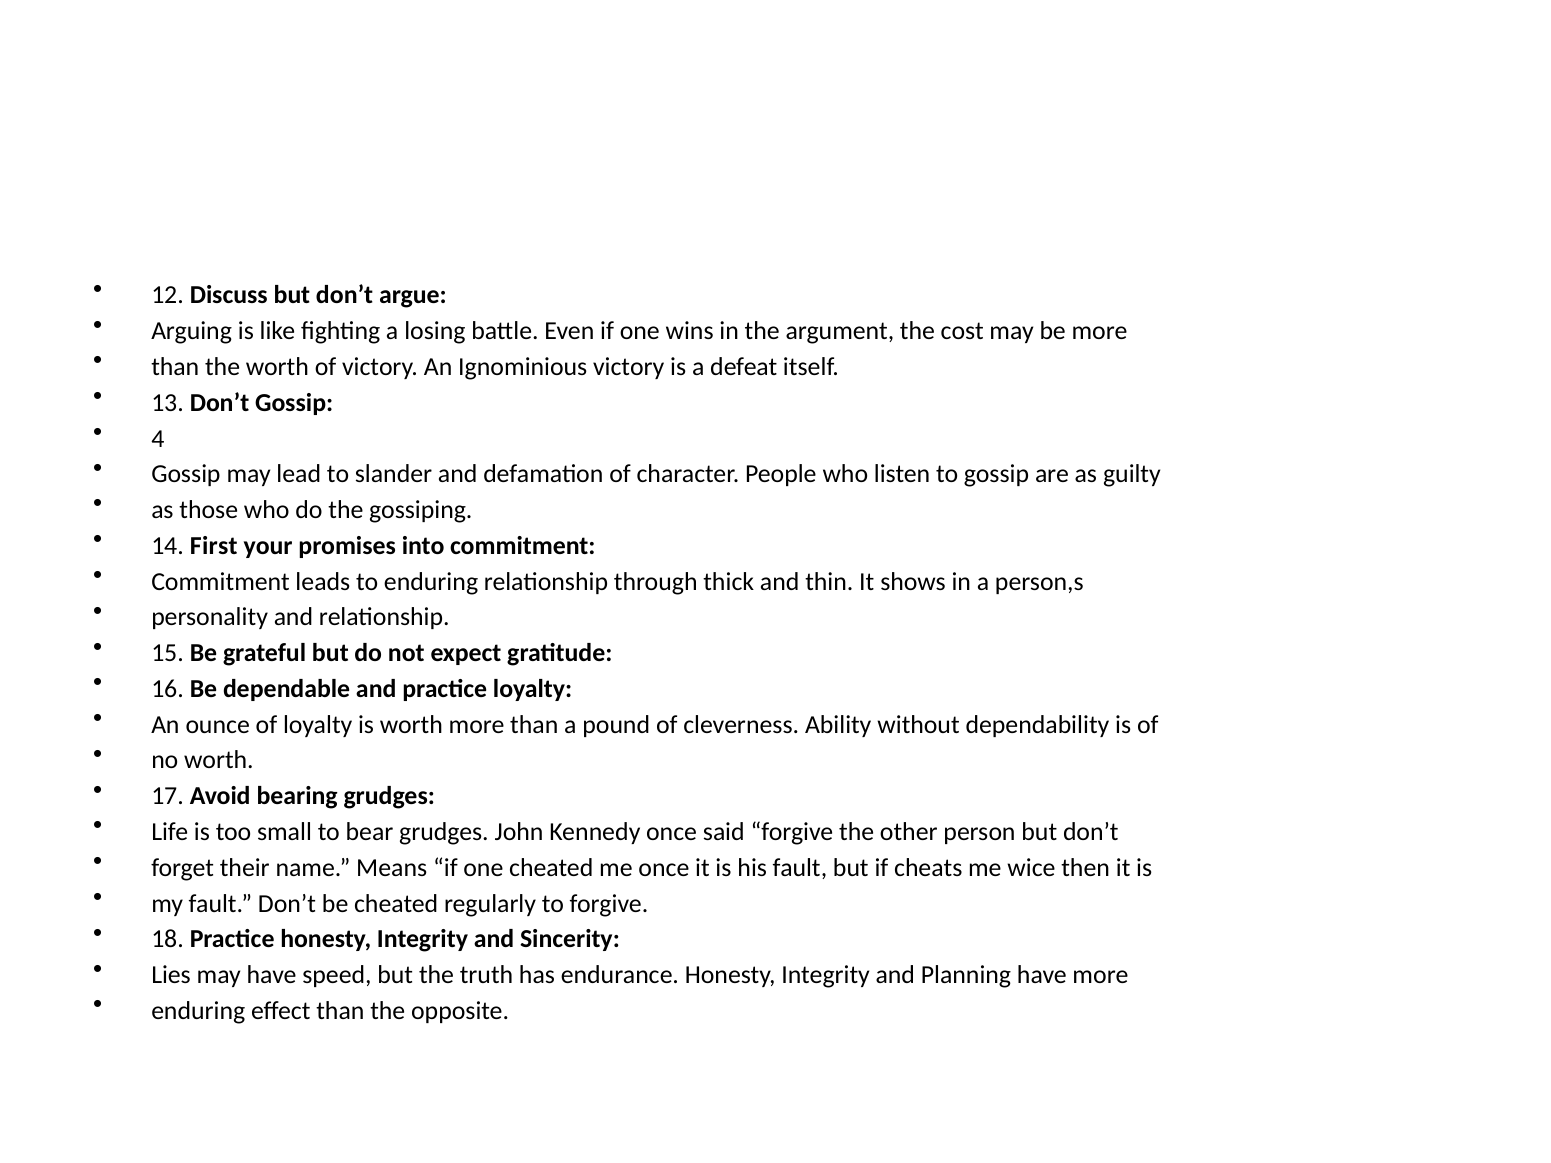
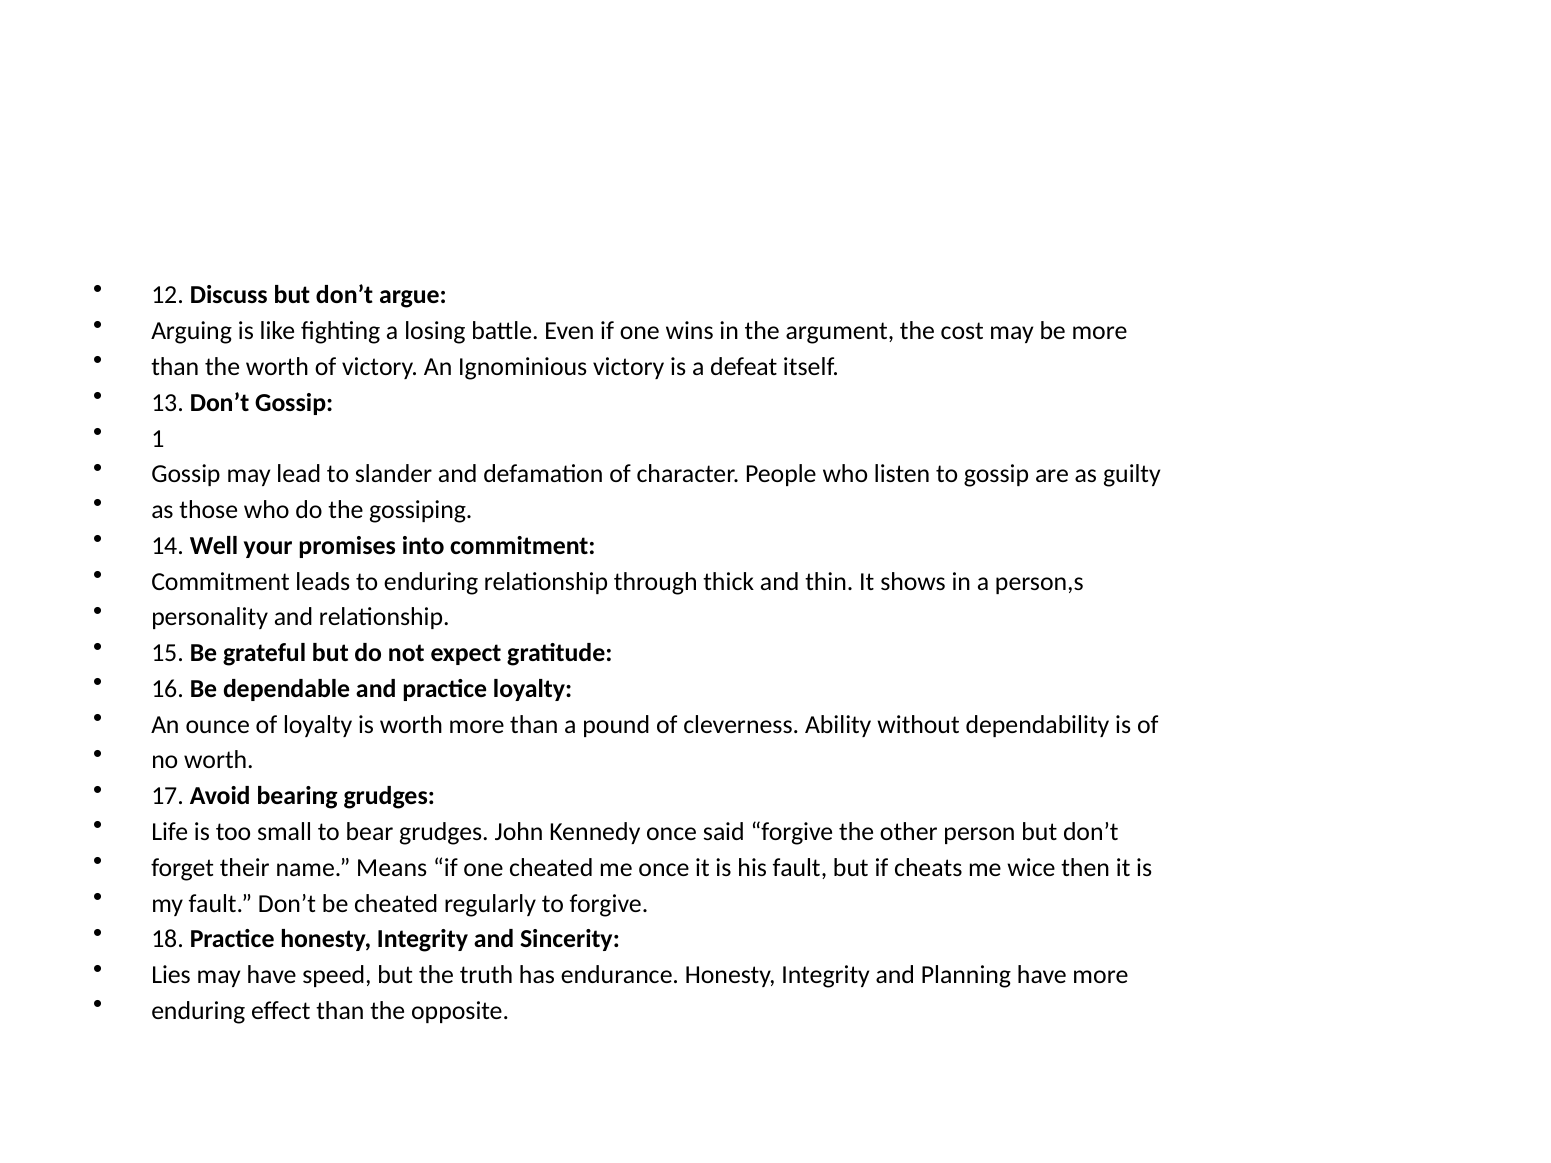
4: 4 -> 1 (158, 439)
First: First -> Well (214, 546)
